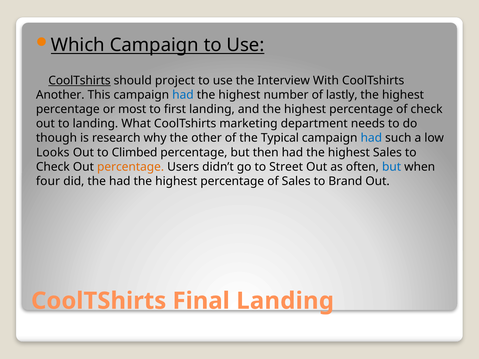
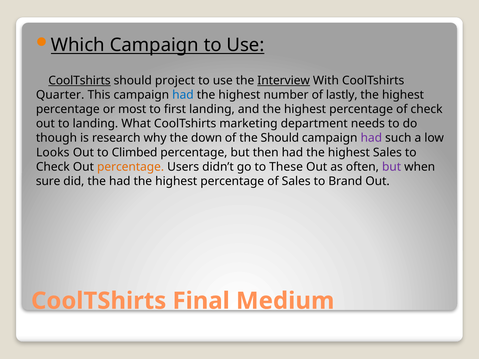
Interview underline: none -> present (284, 81)
Another: Another -> Quarter (60, 95)
other: other -> down (207, 138)
the Typical: Typical -> Should (280, 138)
had colour: blue -> purple (371, 138)
Street: Street -> These (286, 167)
but colour: blue -> purple (392, 167)
four: four -> sure (48, 181)
Final Landing: Landing -> Medium (285, 301)
